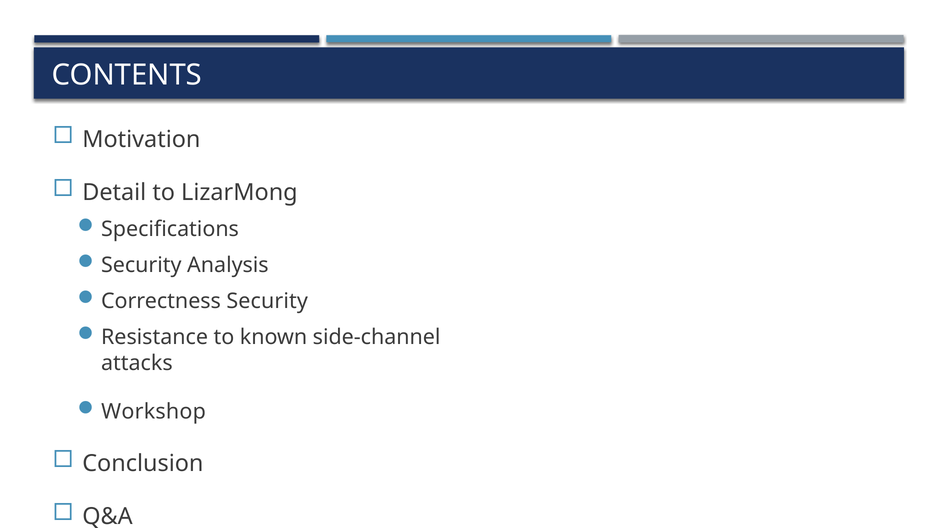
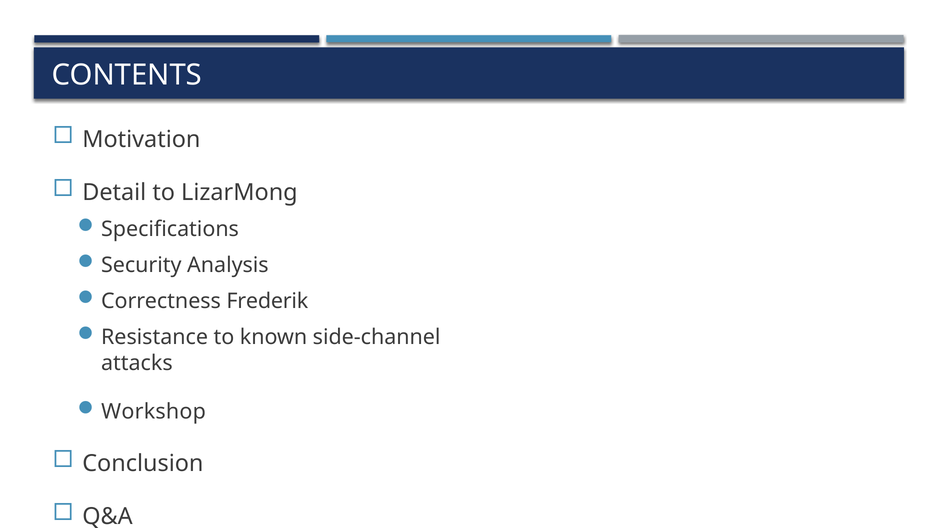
Correctness Security: Security -> Frederik (267, 301)
